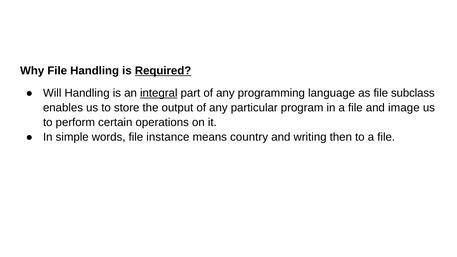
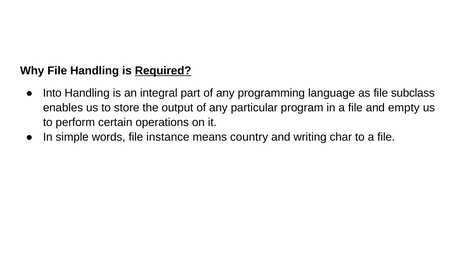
Will: Will -> Into (52, 93)
integral underline: present -> none (159, 93)
image: image -> empty (404, 108)
then: then -> char (341, 137)
